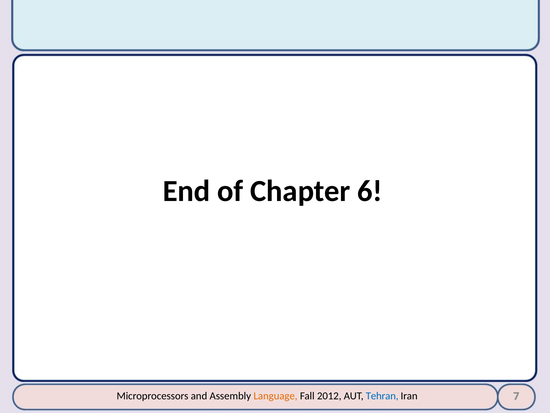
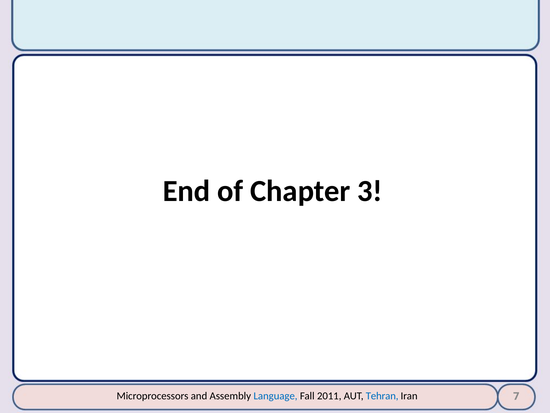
6: 6 -> 3 (370, 191)
Language colour: orange -> blue (275, 396)
2012: 2012 -> 2011 (329, 396)
